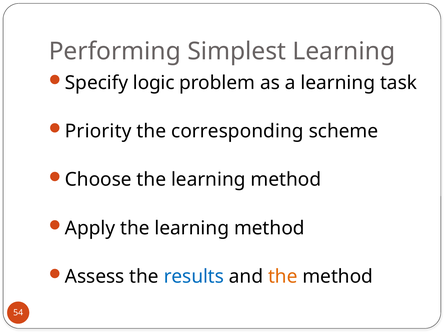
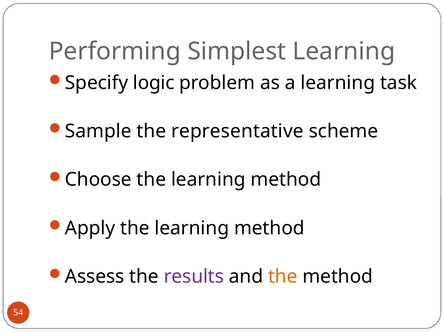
Priority: Priority -> Sample (98, 131)
corresponding: corresponding -> representative (237, 131)
results colour: blue -> purple (194, 277)
